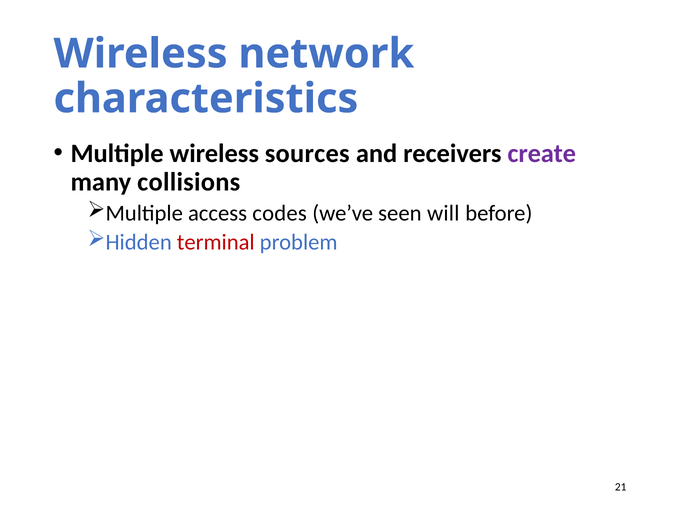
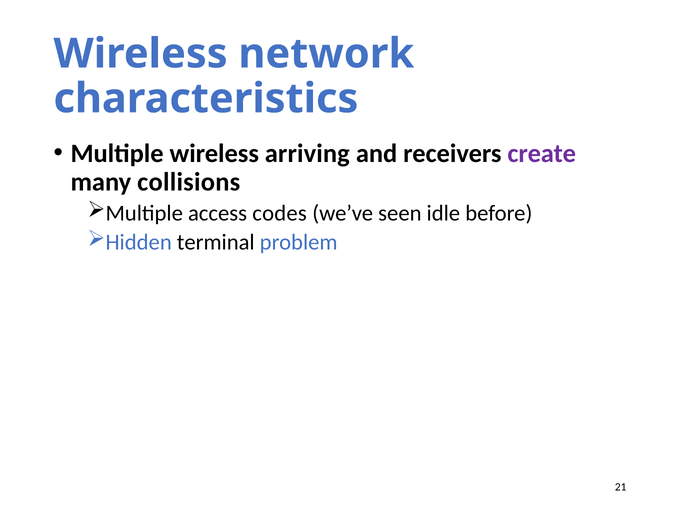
sources: sources -> arriving (307, 153)
will: will -> idle (443, 213)
terminal colour: red -> black (216, 242)
